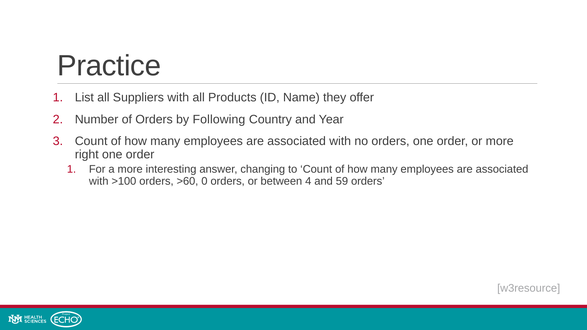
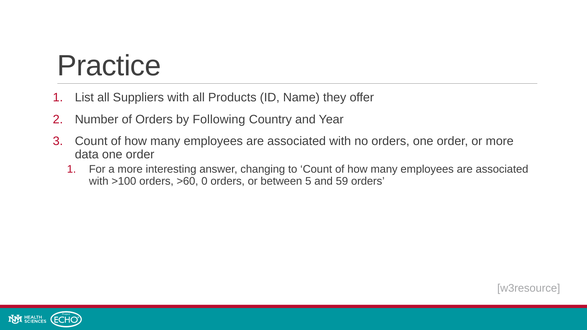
right: right -> data (87, 154)
4: 4 -> 5 (308, 181)
